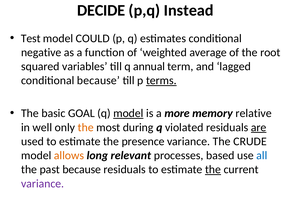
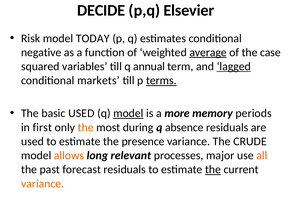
Instead: Instead -> Elsevier (189, 10)
Test: Test -> Risk (31, 38)
COULD: COULD -> TODAY (93, 38)
average underline: none -> present (208, 52)
root: root -> case (270, 52)
lagged underline: none -> present (234, 67)
conditional because: because -> markets (98, 81)
basic GOAL: GOAL -> USED (81, 113)
relative: relative -> periods (254, 113)
well: well -> first (42, 128)
violated: violated -> absence (184, 128)
are underline: present -> none (259, 128)
based: based -> major (220, 156)
all colour: blue -> orange (262, 156)
past because: because -> forecast (82, 170)
variance colour: purple -> orange (43, 184)
